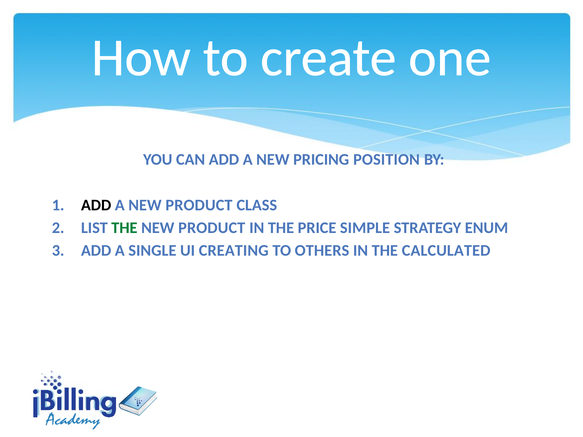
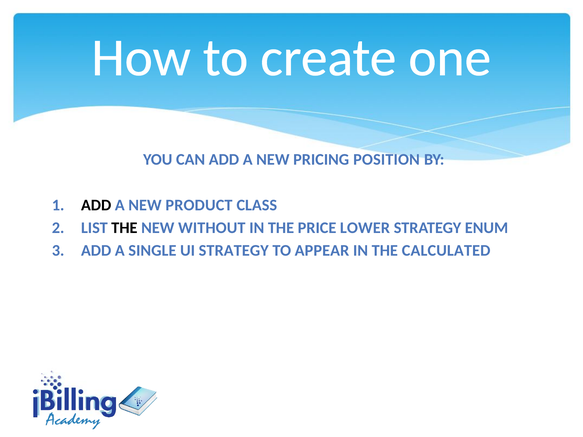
THE colour: green -> black (124, 228)
PRODUCT: PRODUCT -> WITHOUT (212, 228)
SIMPLE: SIMPLE -> LOWER (365, 228)
UI CREATING: CREATING -> STRATEGY (234, 251)
OTHERS: OTHERS -> APPEAR (322, 251)
